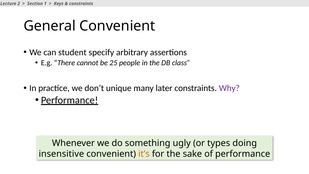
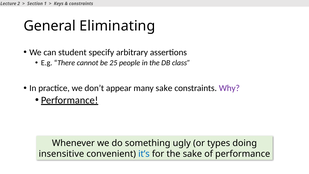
General Convenient: Convenient -> Eliminating (117, 26)
unique: unique -> appear (119, 88)
many later: later -> sake (164, 88)
it’s colour: orange -> blue (144, 154)
